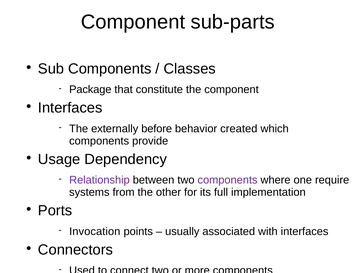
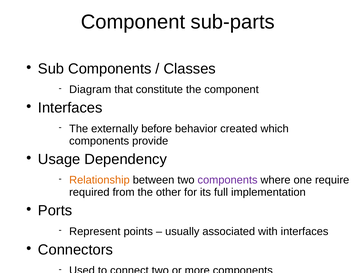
Package: Package -> Diagram (90, 90)
Relationship colour: purple -> orange (99, 180)
systems: systems -> required (89, 192)
Invocation: Invocation -> Represent (95, 231)
